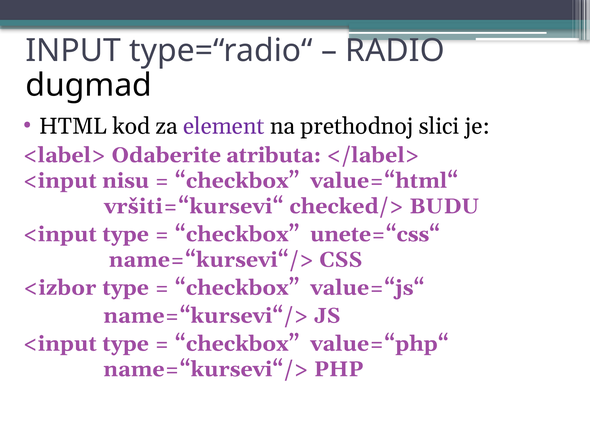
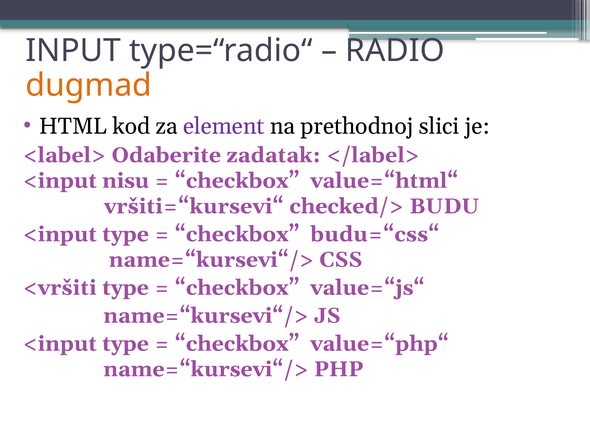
dugmad colour: black -> orange (89, 85)
atributa: atributa -> zadatak (274, 155)
unete=“css“: unete=“css“ -> budu=“css“ (375, 234)
<izbor: <izbor -> <vršiti (60, 288)
